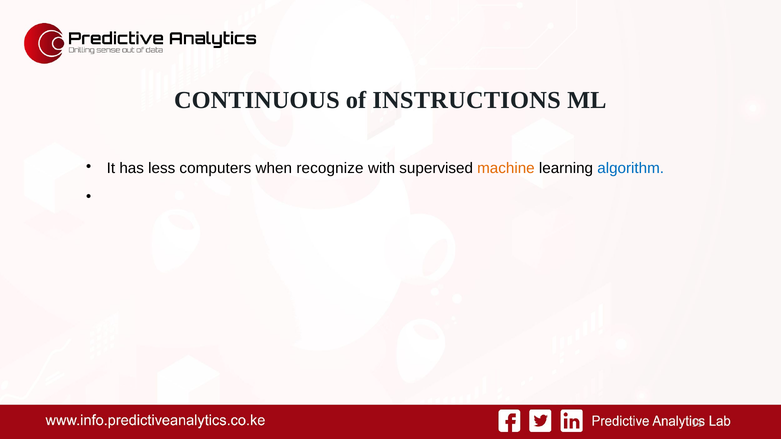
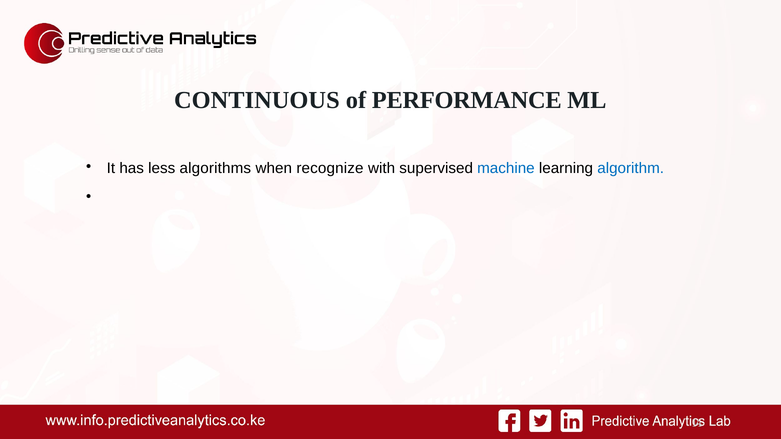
INSTRUCTIONS: INSTRUCTIONS -> PERFORMANCE (467, 101)
computers: computers -> algorithms (215, 168)
machine colour: orange -> blue (506, 168)
